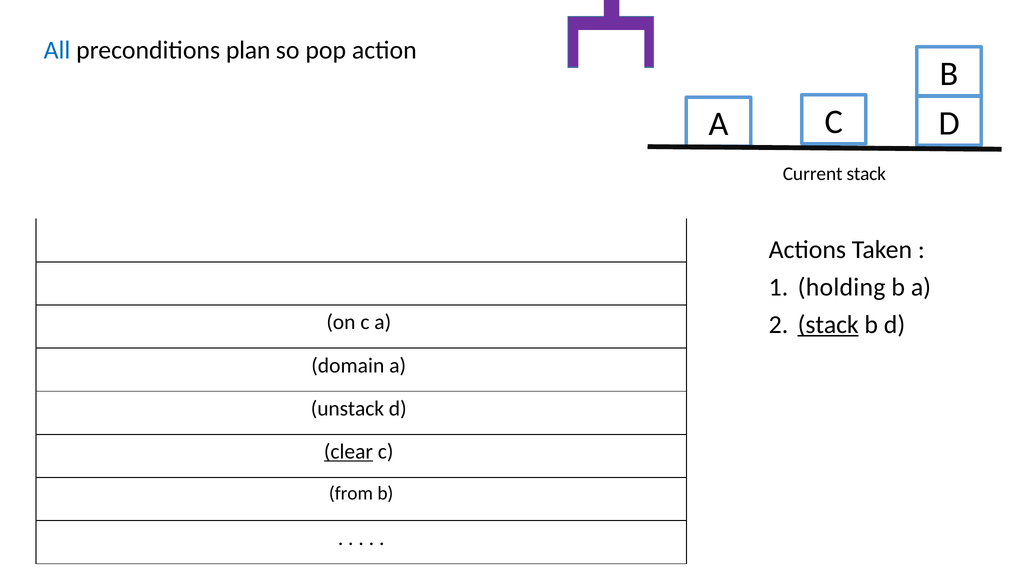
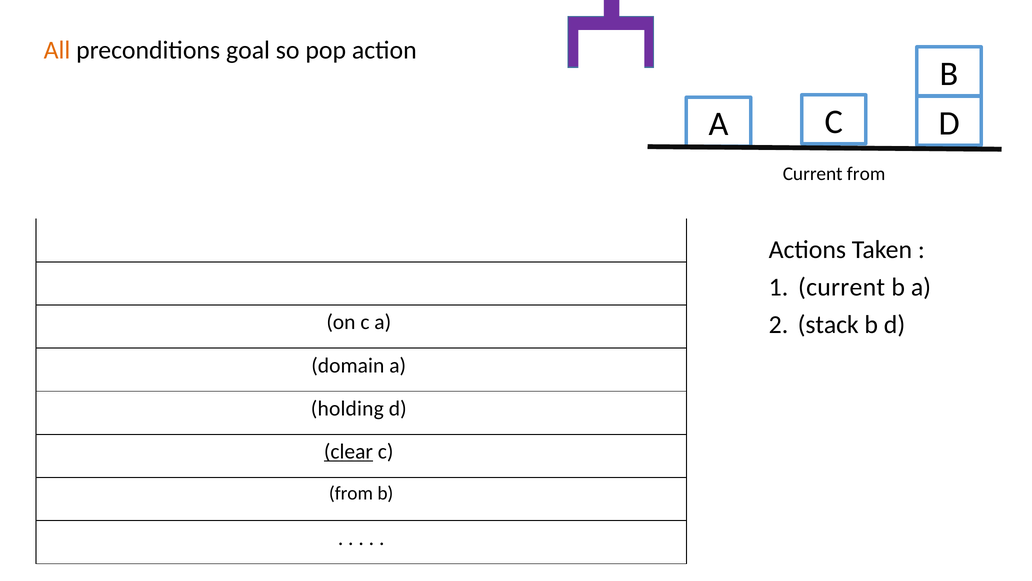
All colour: blue -> orange (57, 50)
plan: plan -> goal (248, 50)
Current stack: stack -> from (866, 174)
holding: holding -> current (842, 287)
stack underline: present -> none (828, 324)
unstack: unstack -> holding (347, 408)
